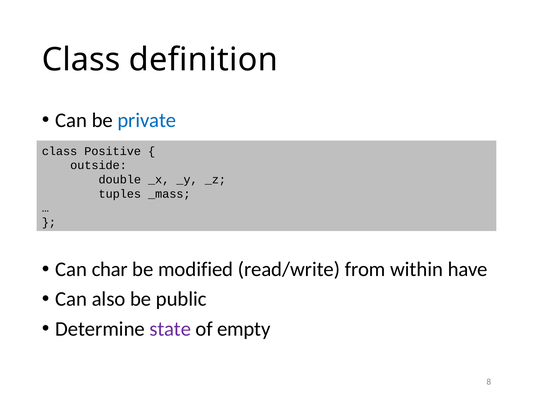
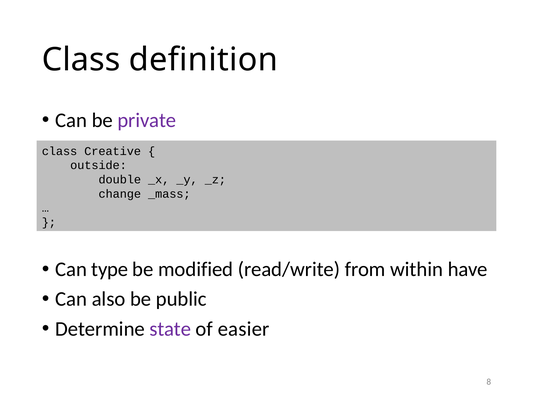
private colour: blue -> purple (147, 120)
Positive: Positive -> Creative (113, 151)
tuples: tuples -> change (120, 194)
char: char -> type (110, 269)
empty: empty -> easier (244, 329)
